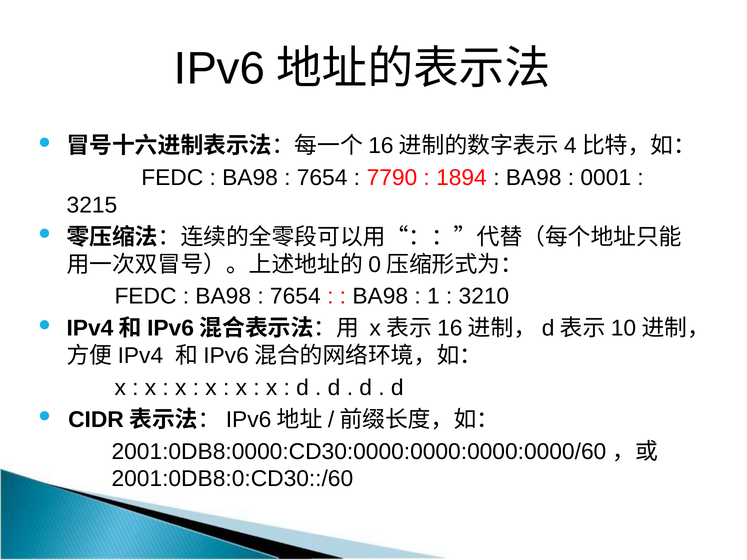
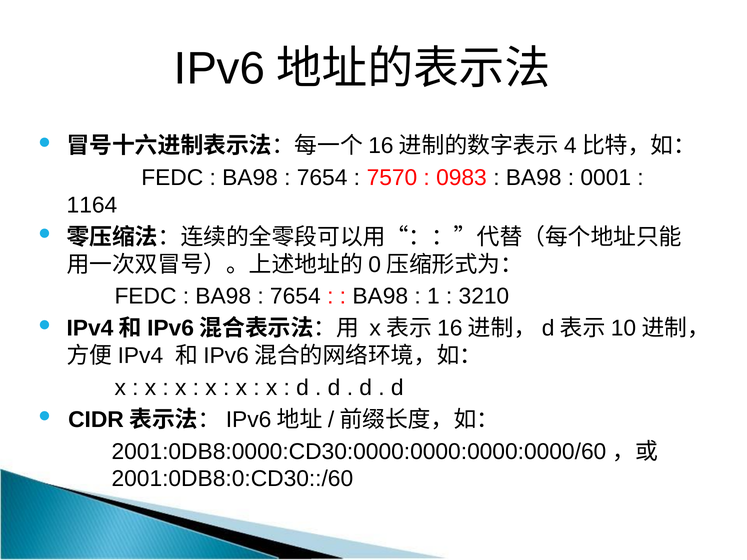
7790: 7790 -> 7570 (392, 178)
1894: 1894 -> 0983 (461, 178)
3215: 3215 -> 1164 (92, 205)
